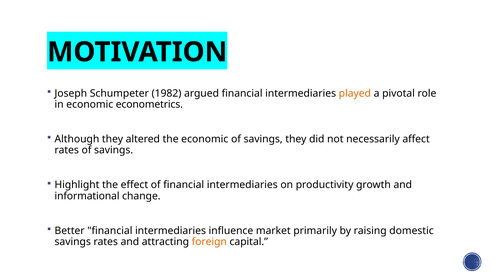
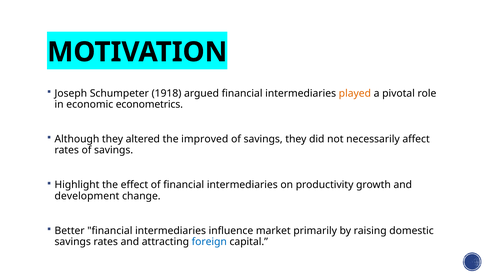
1982: 1982 -> 1918 (166, 94)
the economic: economic -> improved (205, 139)
informational: informational -> development (87, 196)
foreign colour: orange -> blue (209, 242)
